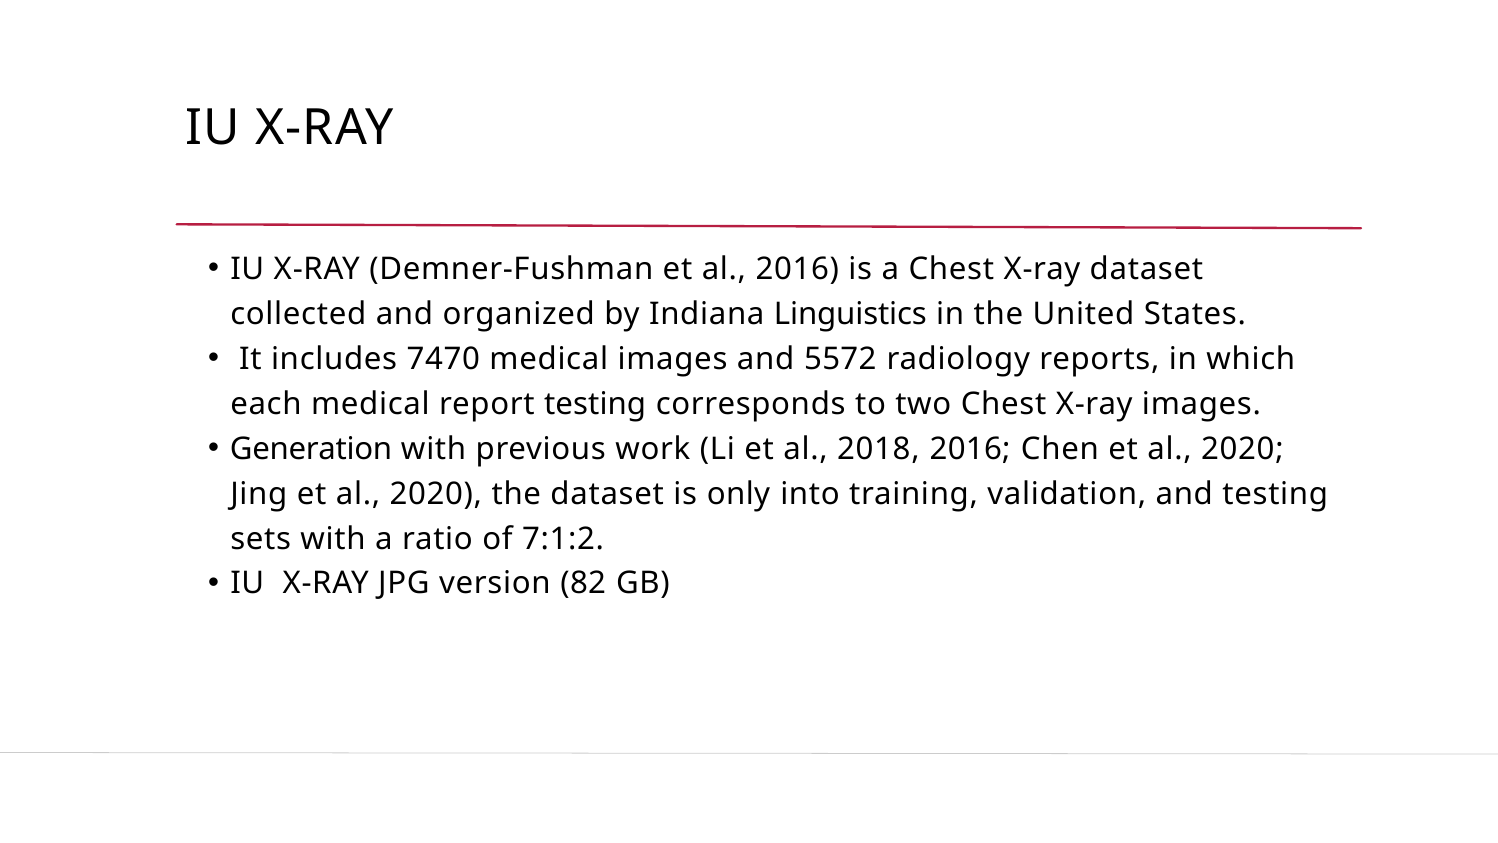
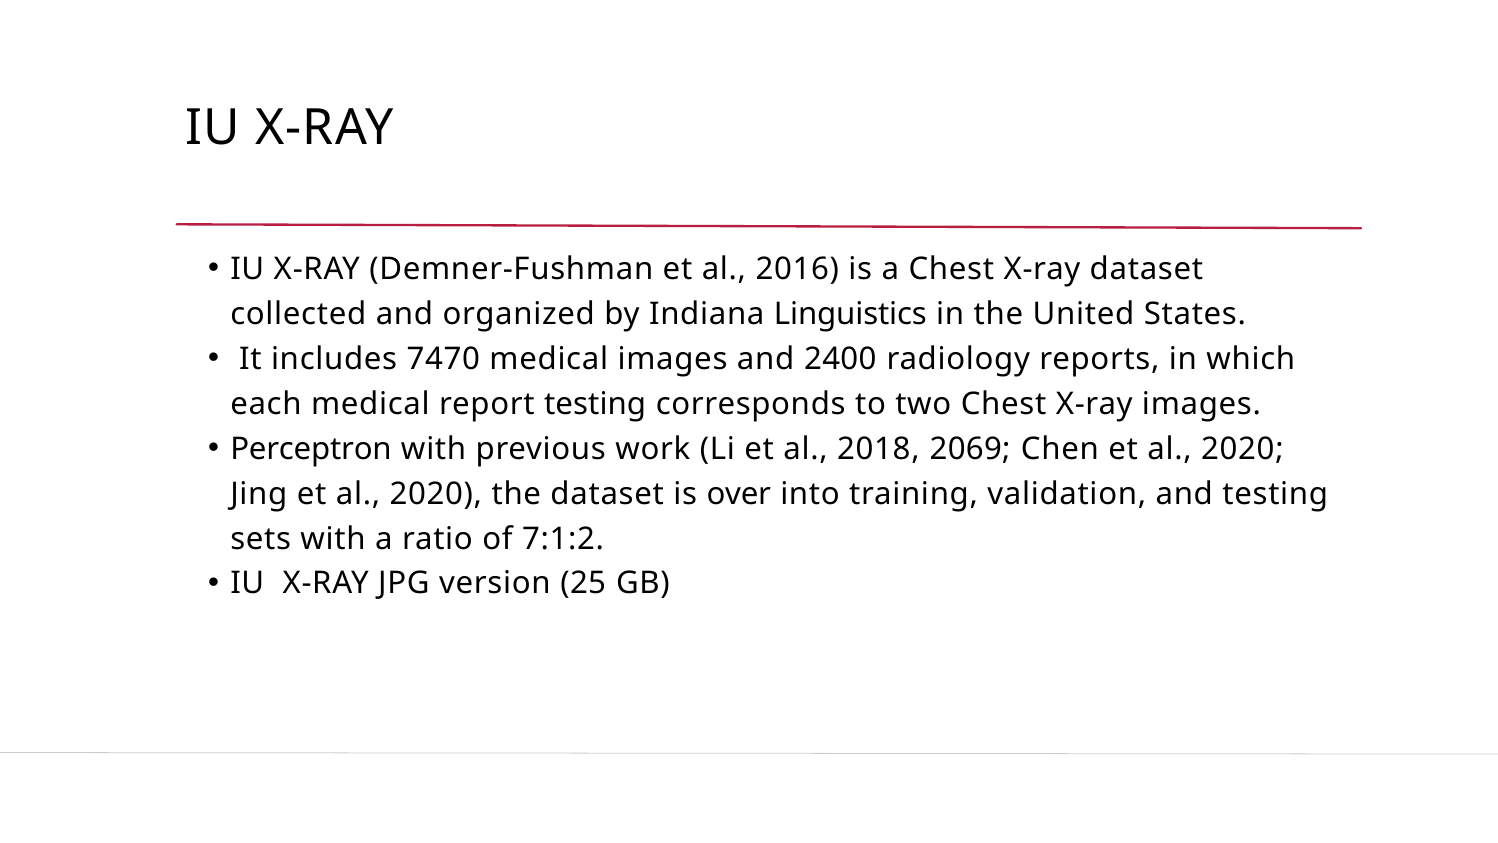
5572: 5572 -> 2400 (840, 359)
Generation: Generation -> Perceptron (311, 449)
2018 2016: 2016 -> 2069 (970, 449)
only: only -> over (739, 494)
82: 82 -> 25 (583, 583)
